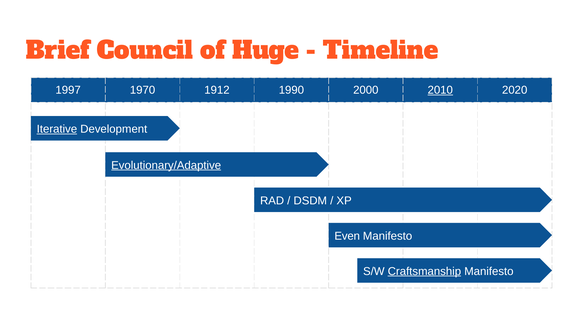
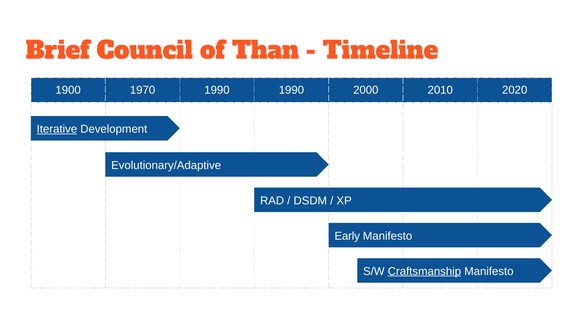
Huge: Huge -> Than (266, 51)
1997: 1997 -> 1900 (68, 90)
1970 1912: 1912 -> 1990 (217, 90)
2010 underline: present -> none (440, 90)
Evolutionary/Adaptive underline: present -> none (166, 165)
Even: Even -> Early (347, 236)
